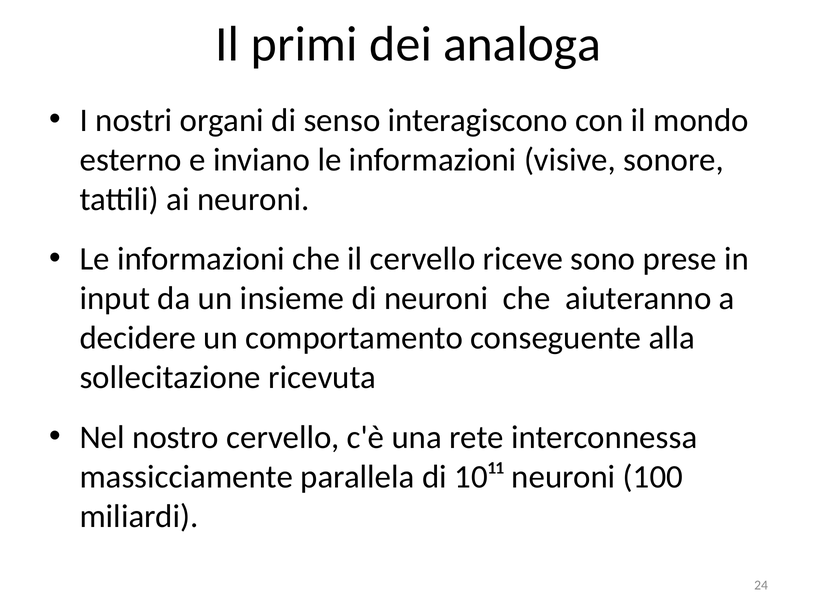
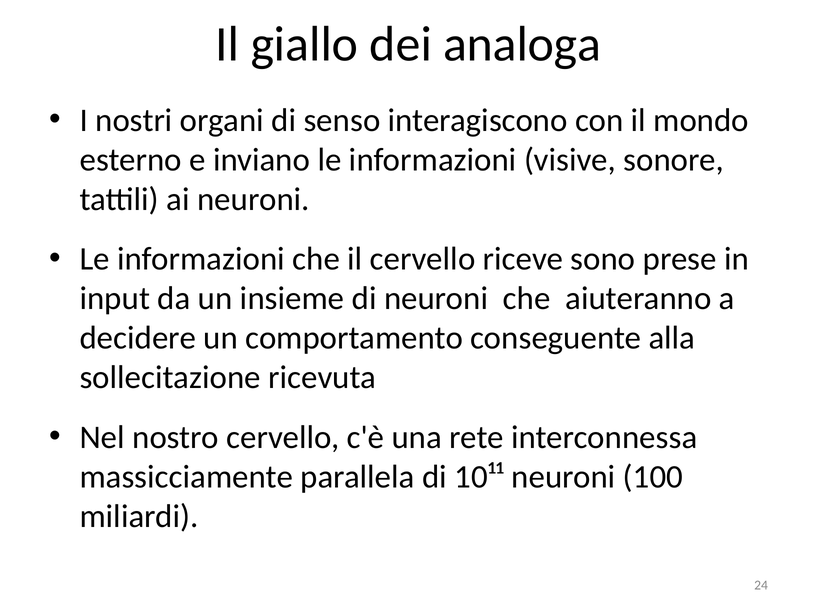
primi: primi -> giallo (304, 44)
